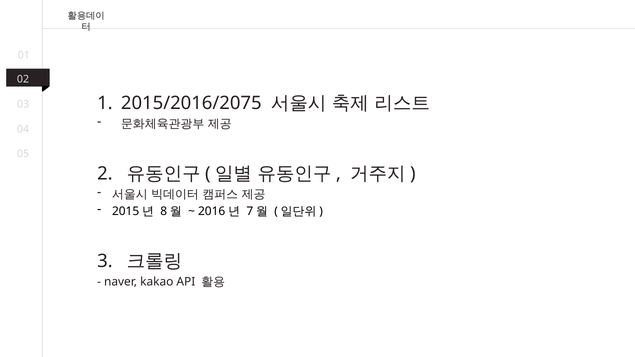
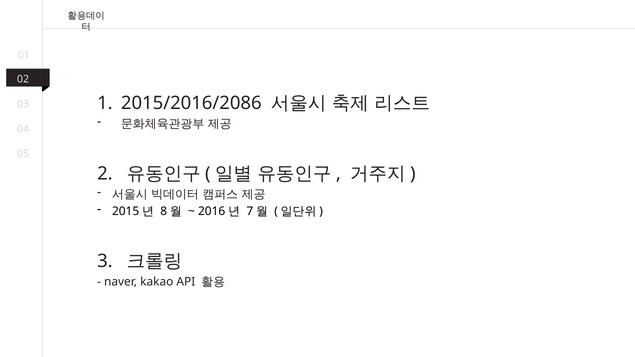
2015/2016/2075: 2015/2016/2075 -> 2015/2016/2086 (191, 103)
